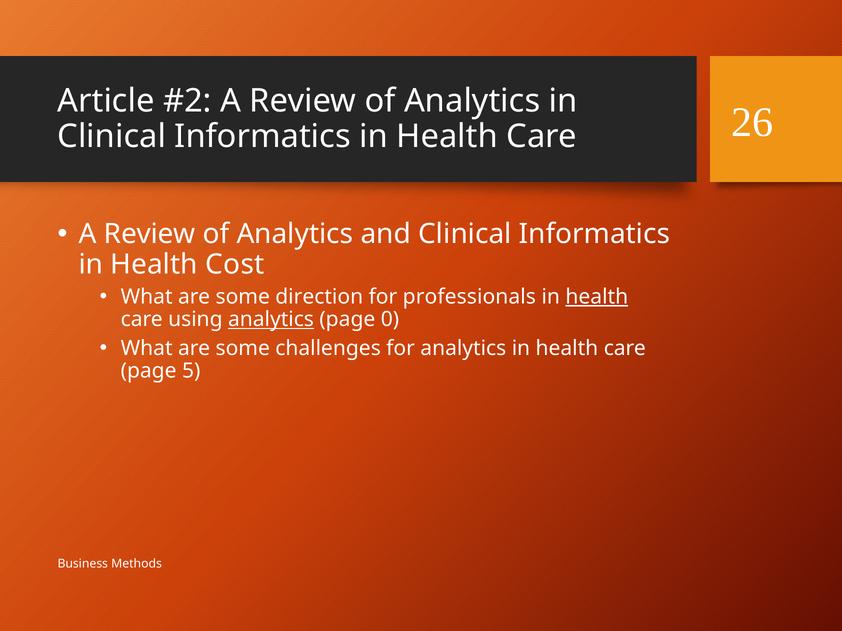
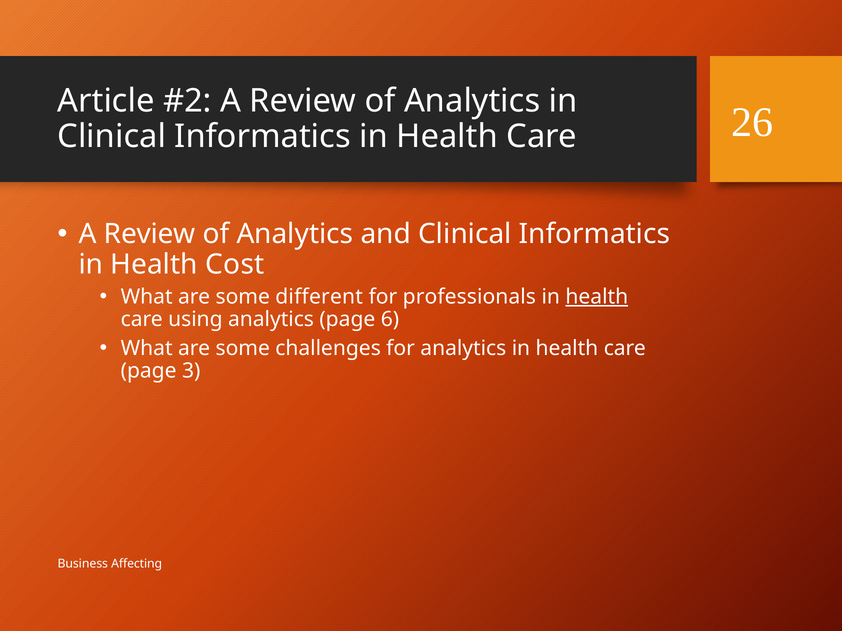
direction: direction -> different (319, 297)
analytics underline: present -> none (271, 320)
0: 0 -> 6 (390, 320)
5: 5 -> 3 (191, 371)
Methods: Methods -> Affecting (137, 564)
